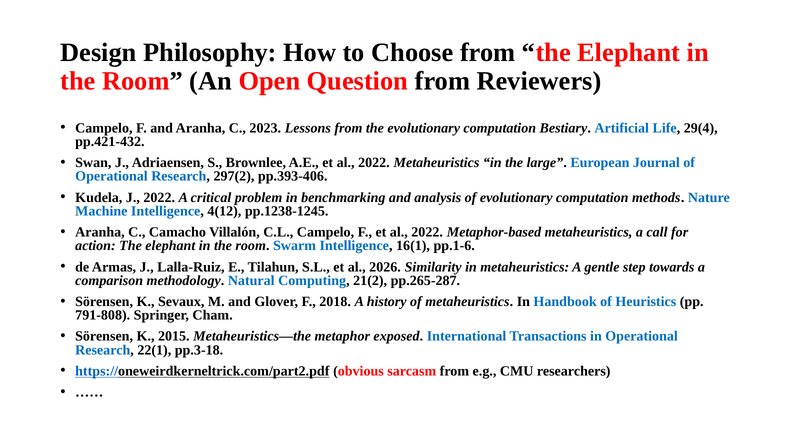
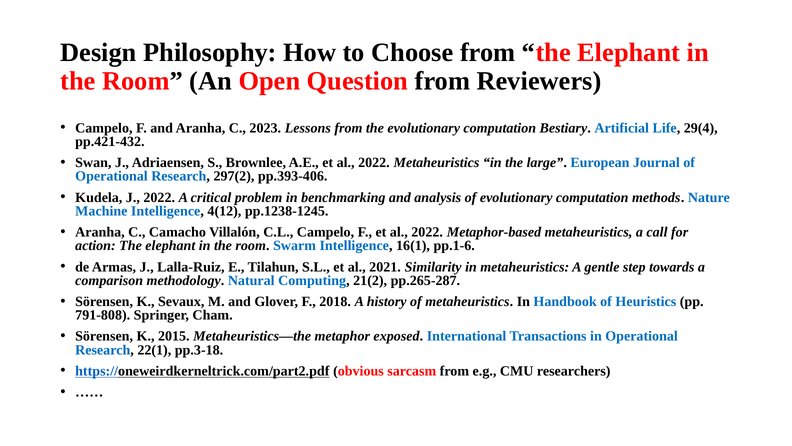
2026: 2026 -> 2021 (385, 267)
